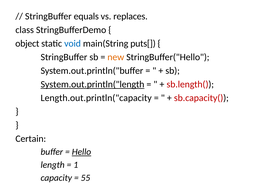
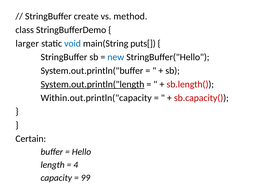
equals: equals -> create (86, 16)
replaces: replaces -> method (130, 16)
object: object -> larger (27, 43)
new colour: orange -> blue (116, 57)
Length.out.println("capacity: Length.out.println("capacity -> Within.out.println("capacity (96, 98)
Hello underline: present -> none (81, 152)
1: 1 -> 4 (76, 165)
55: 55 -> 99 (85, 178)
